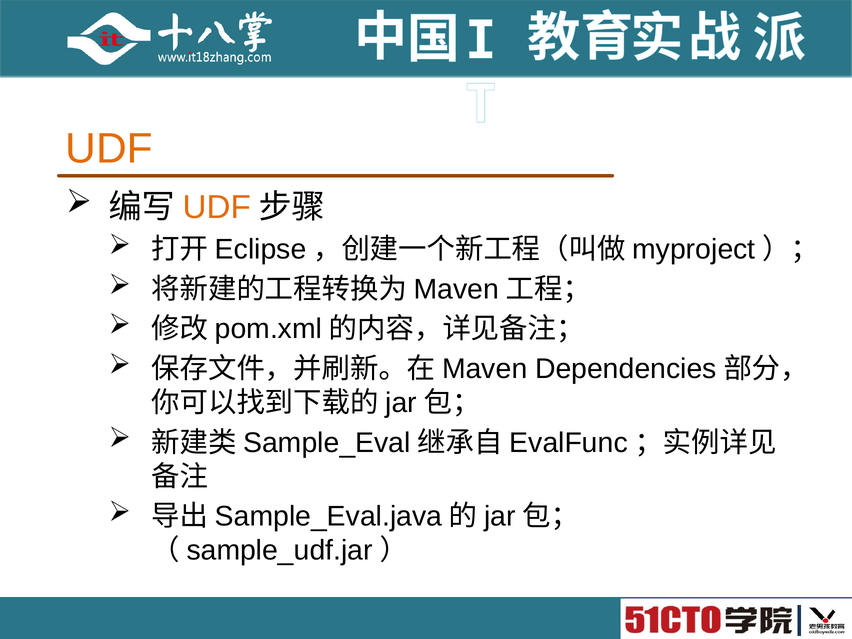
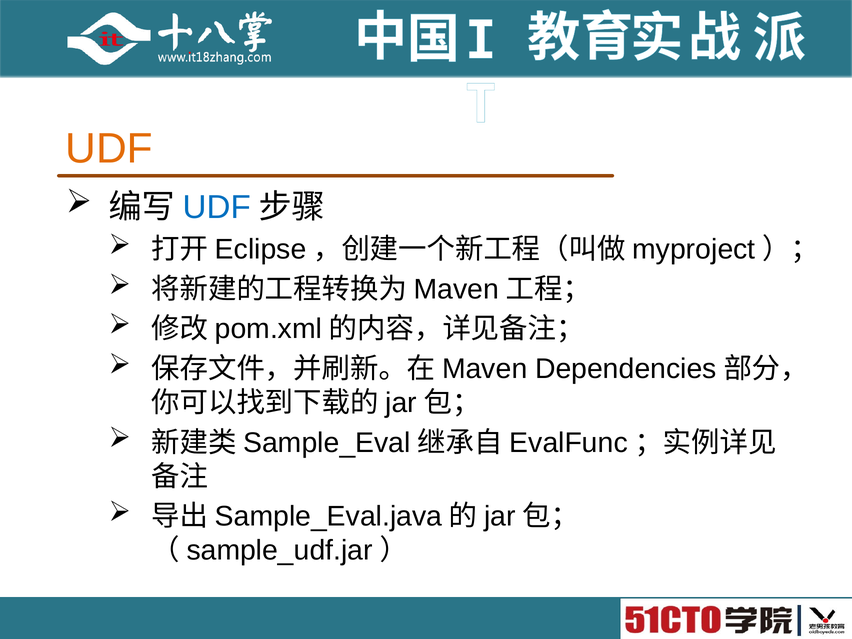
UDF colour: orange -> blue (217, 207)
